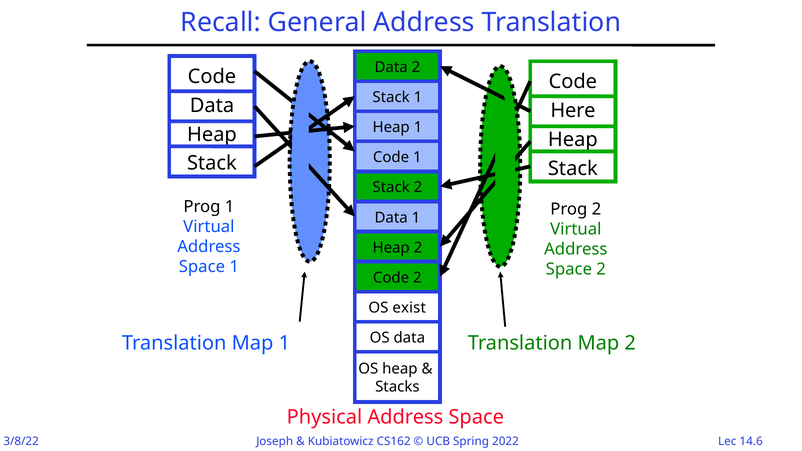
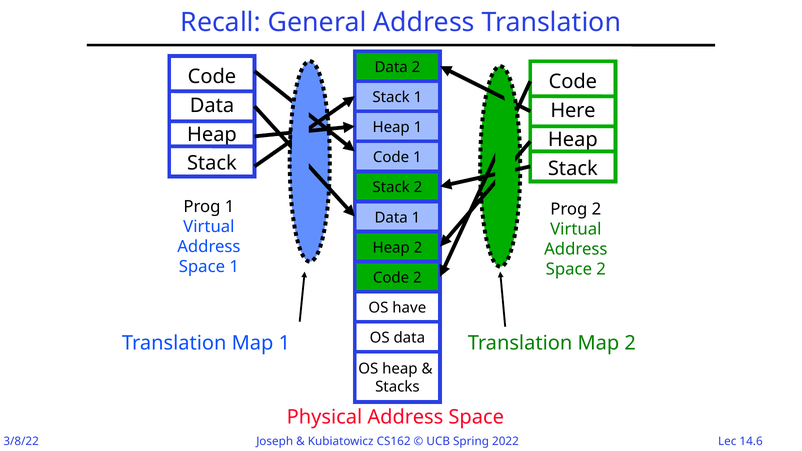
exist: exist -> have (409, 308)
